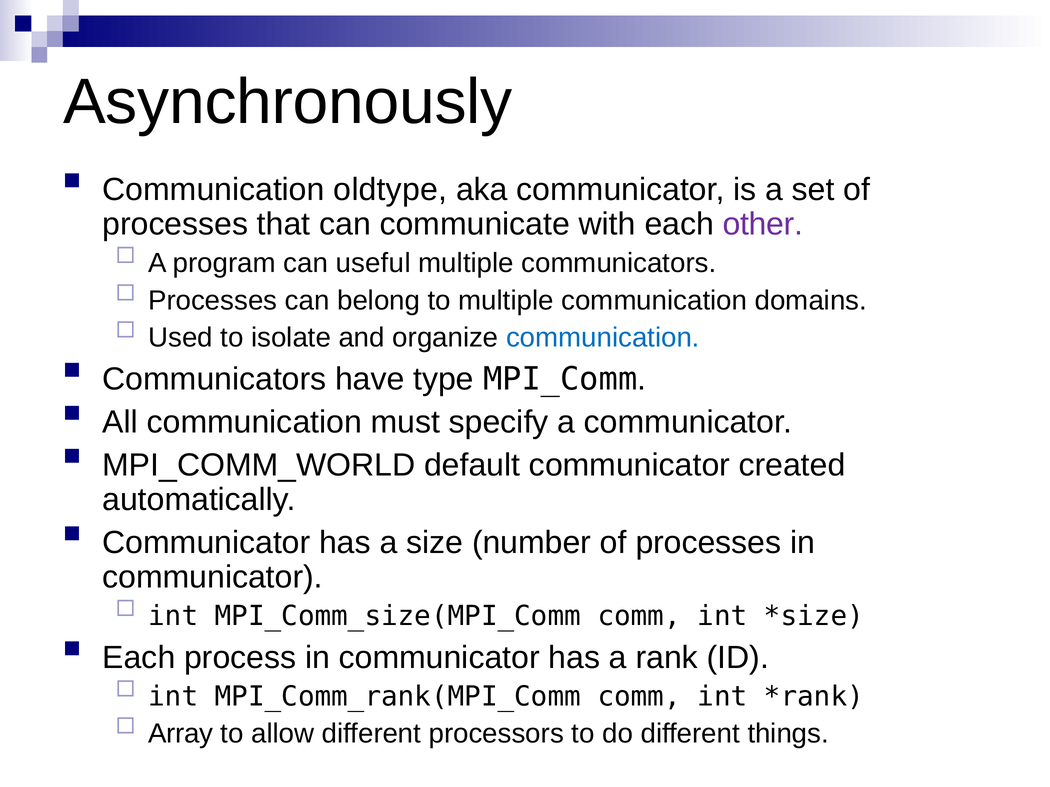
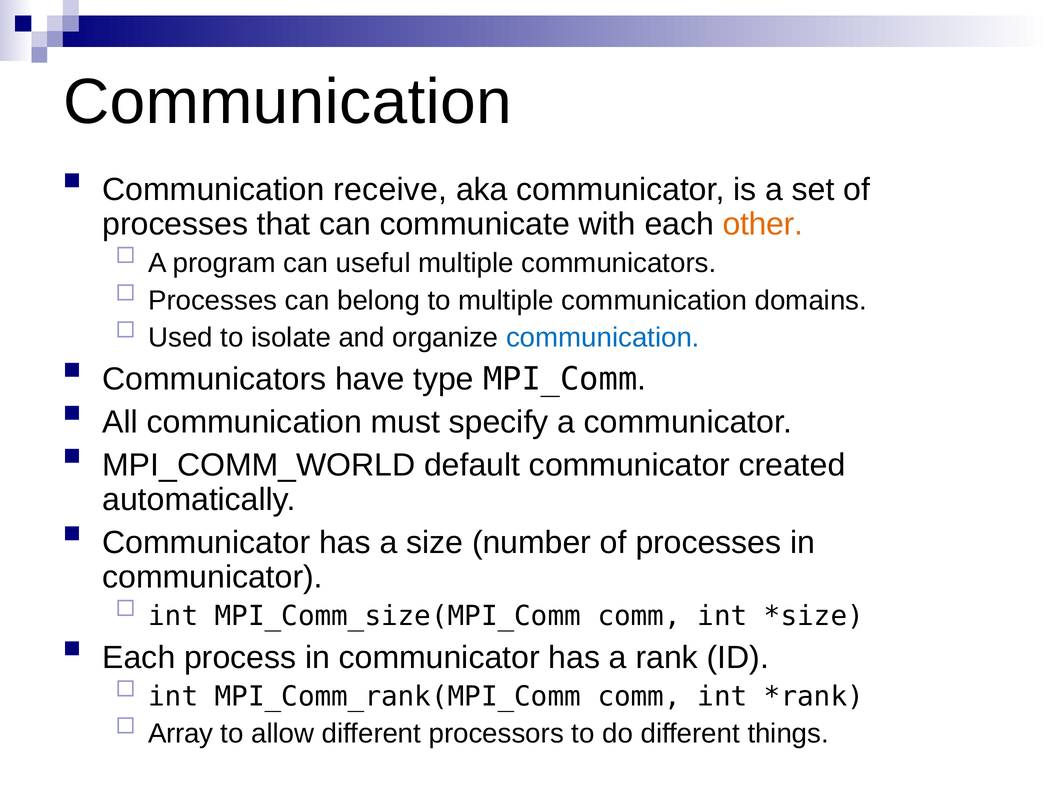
Asynchronously: Asynchronously -> Communication (287, 102)
oldtype: oldtype -> receive (390, 190)
other colour: purple -> orange (763, 224)
